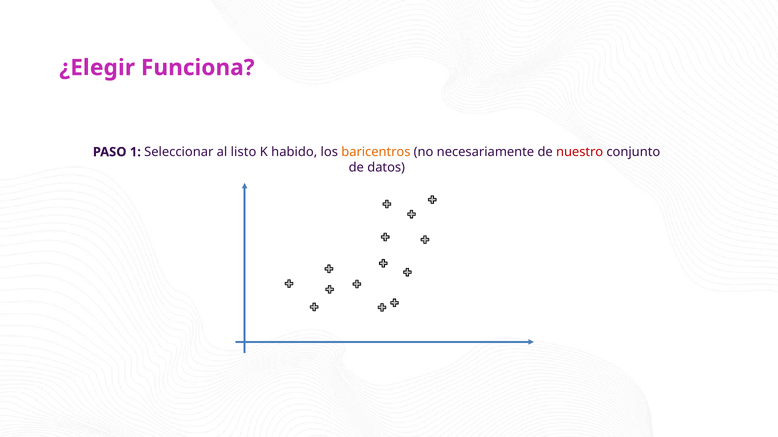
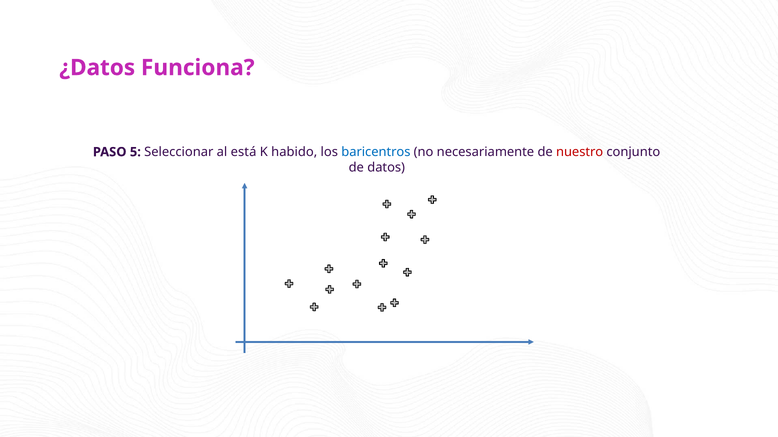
¿Elegir: ¿Elegir -> ¿Datos (97, 68)
1: 1 -> 5 (135, 152)
listo: listo -> está (244, 152)
baricentros colour: orange -> blue (376, 152)
